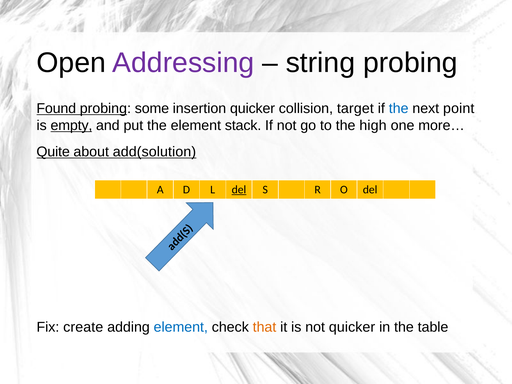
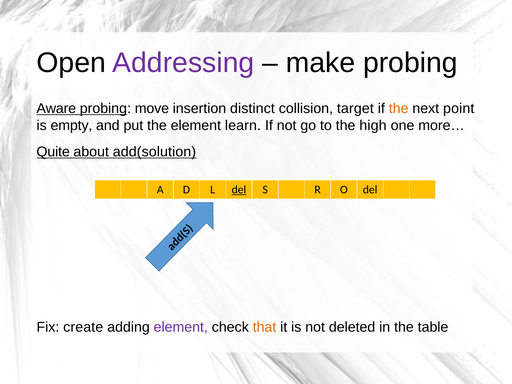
string: string -> make (320, 63)
Found: Found -> Aware (56, 108)
some: some -> move (152, 108)
insertion quicker: quicker -> distinct (252, 108)
the colour: blue -> orange (399, 108)
empty underline: present -> none (71, 126)
stack: stack -> learn (243, 126)
element colour: blue -> purple (181, 327)
not quicker: quicker -> deleted (352, 327)
